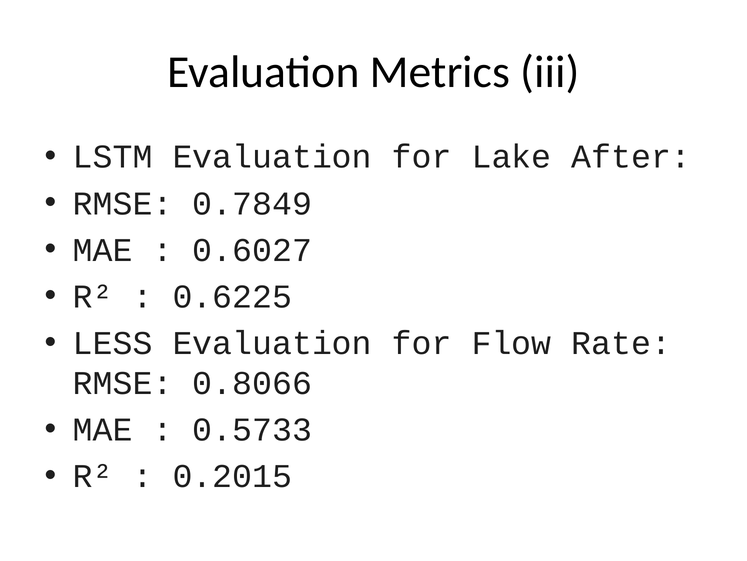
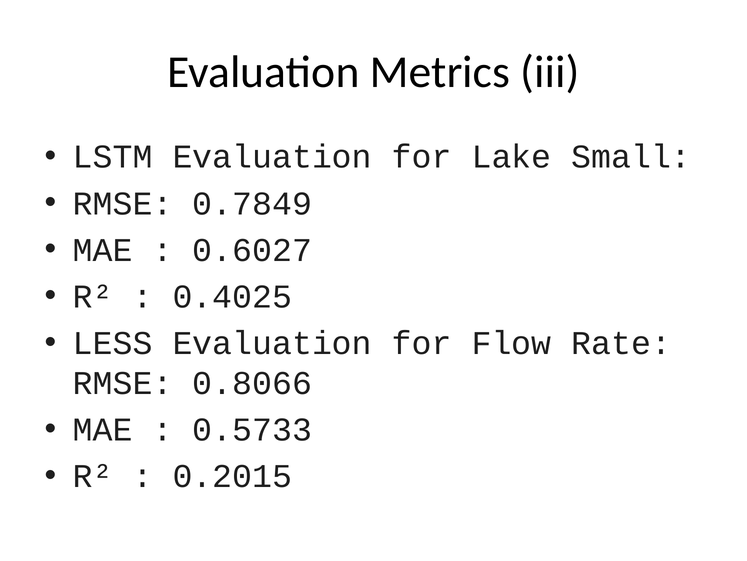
After: After -> Small (631, 157)
0.6225: 0.6225 -> 0.4025 (232, 296)
